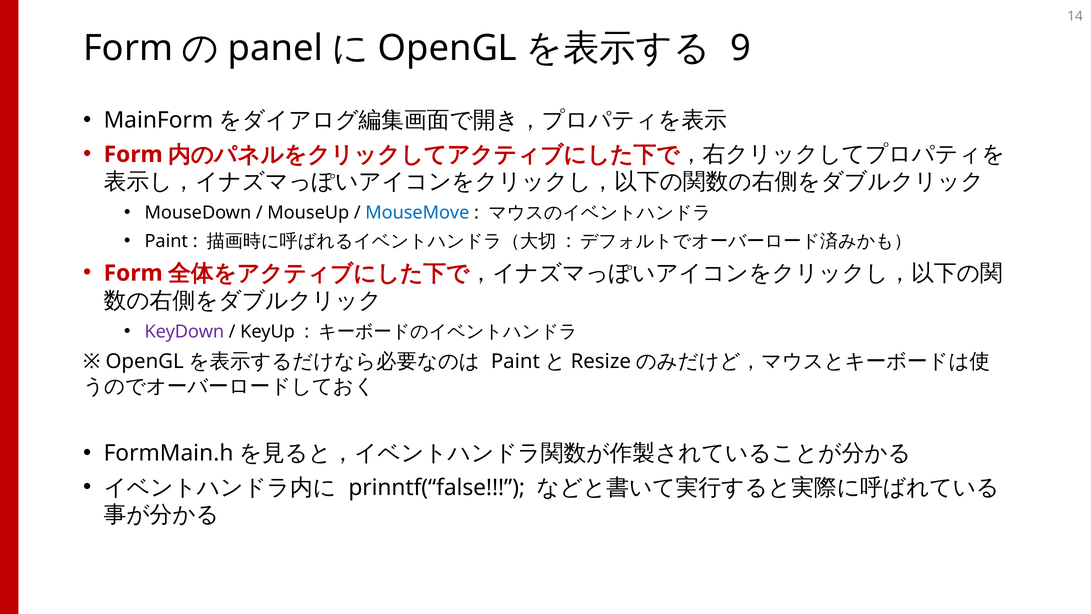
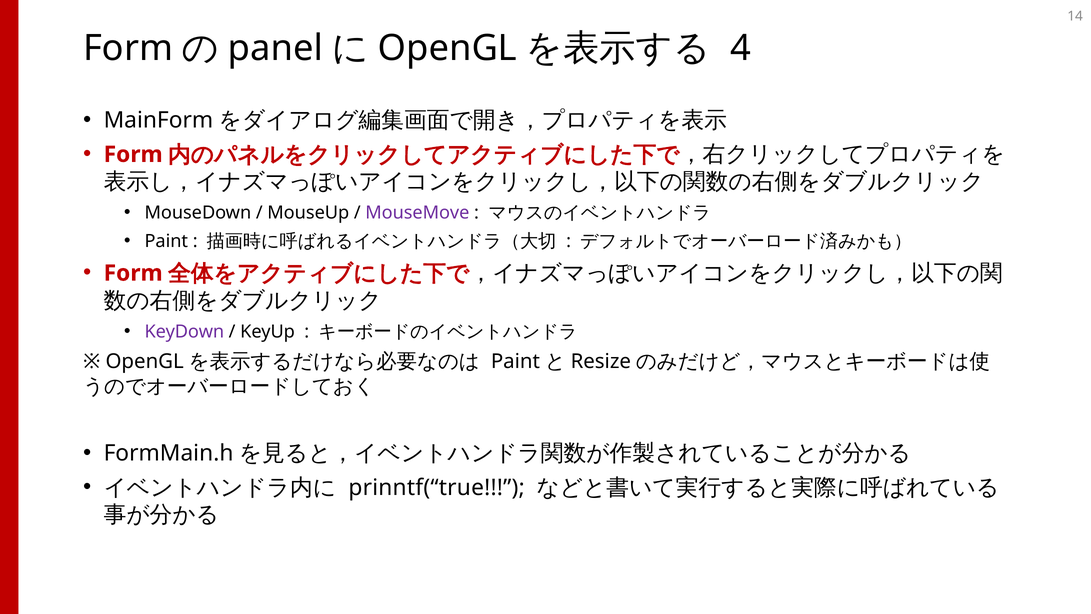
9: 9 -> 4 (740, 48)
MouseMove colour: blue -> purple (417, 213)
prinntf(“false: prinntf(“false -> prinntf(“true (437, 487)
